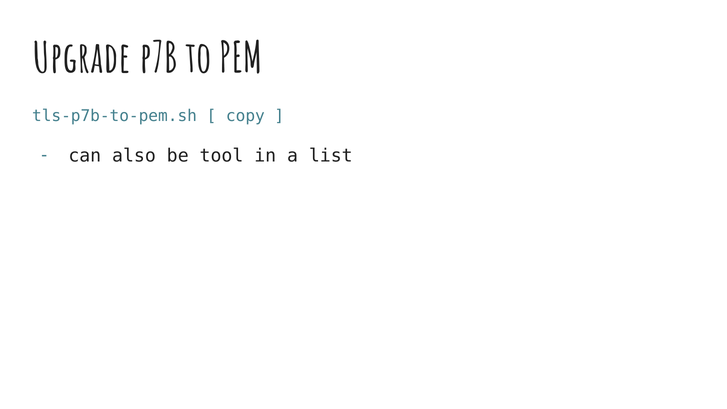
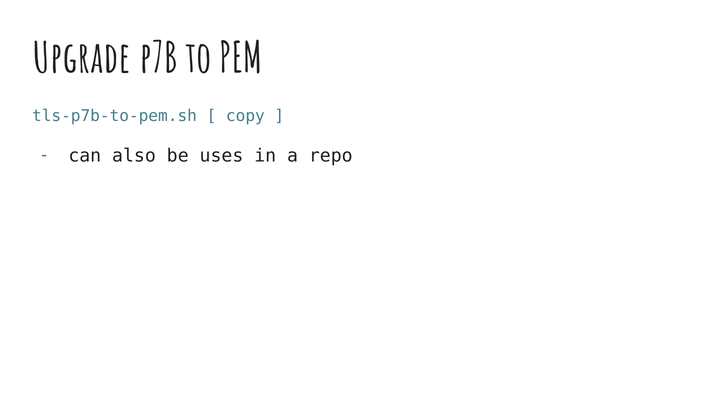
tool: tool -> uses (221, 156)
list: list -> repo (331, 156)
